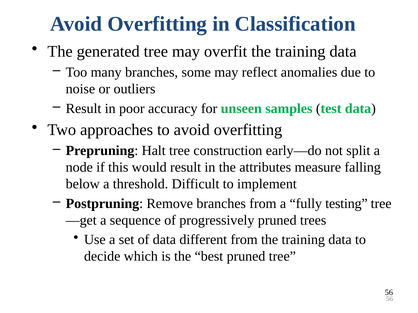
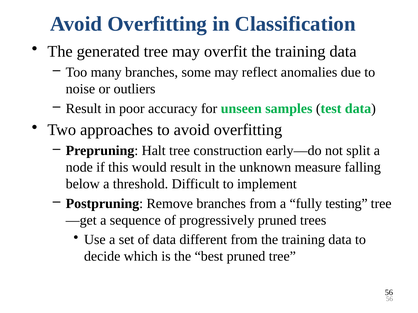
attributes: attributes -> unknown (265, 168)
